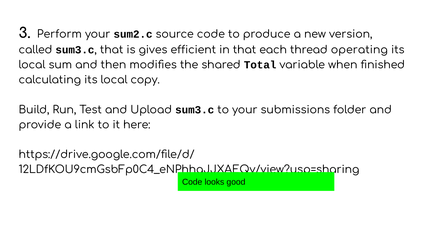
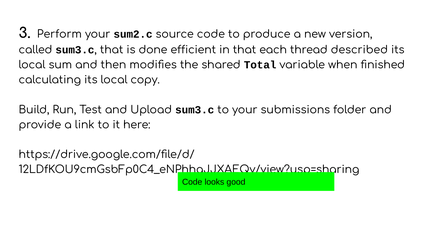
gives: gives -> done (153, 50)
operating: operating -> described (359, 50)
